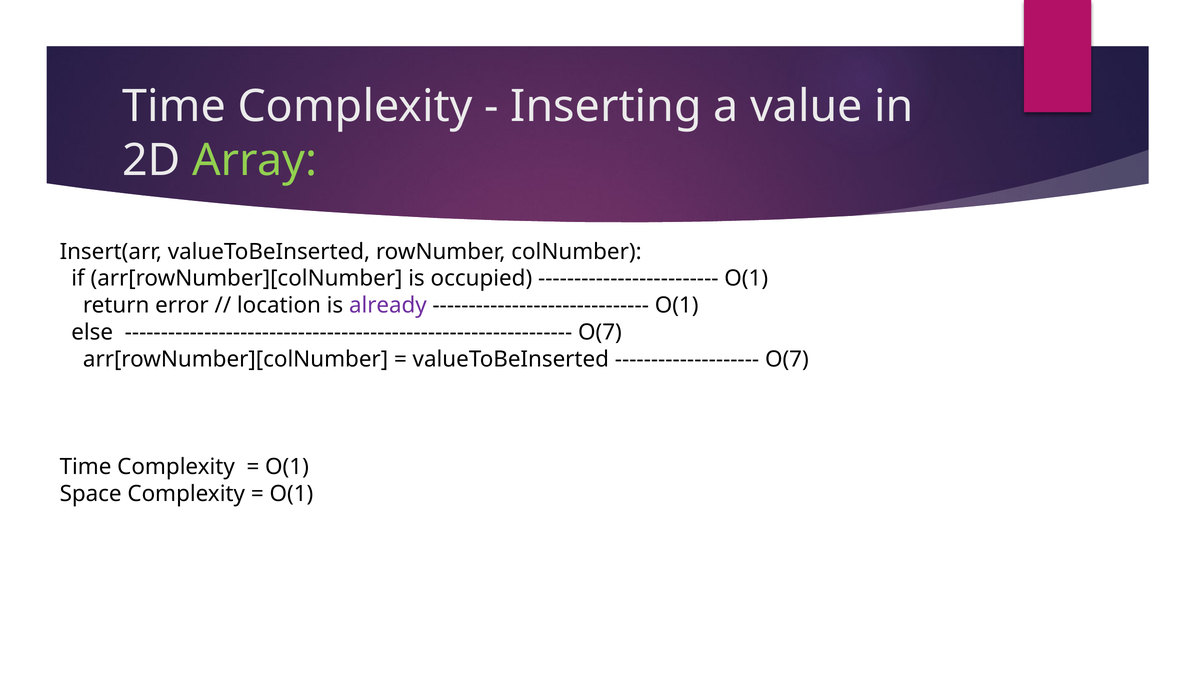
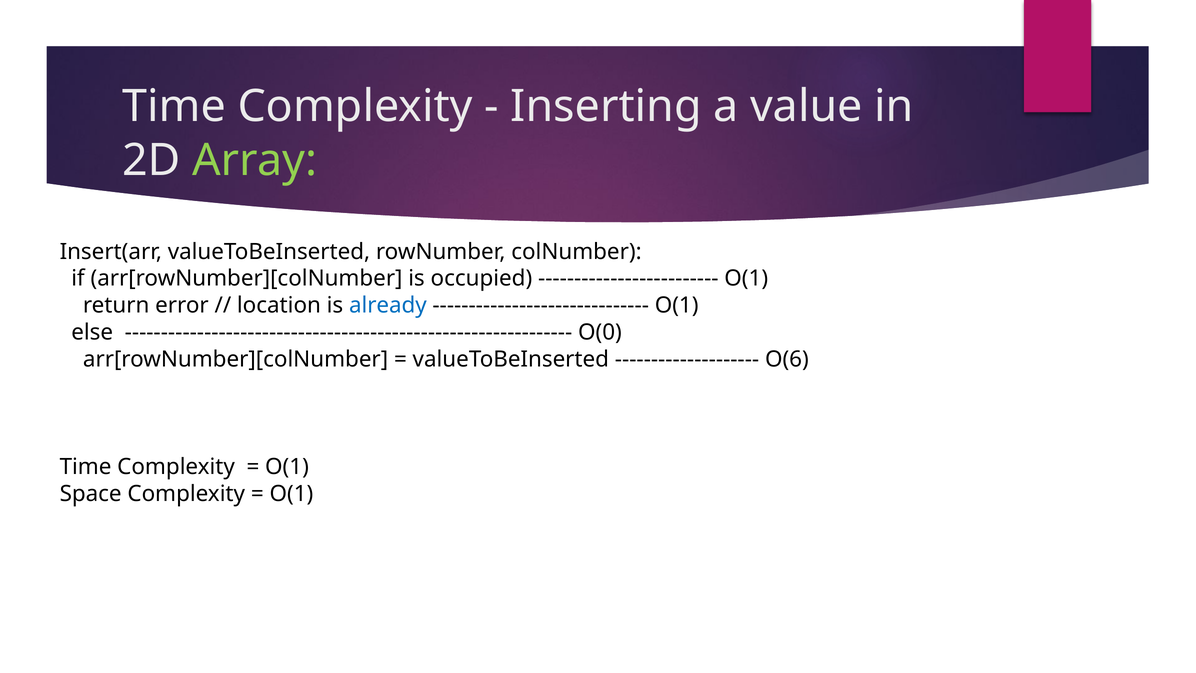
already colour: purple -> blue (388, 305)
O(7: O(7 -> O(0 (600, 332)
O(7: O(7 -> O(6 (787, 359)
